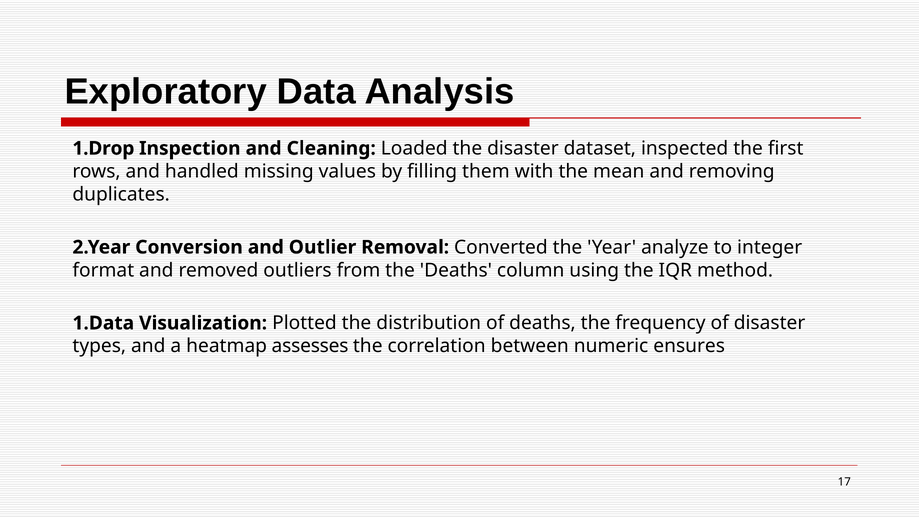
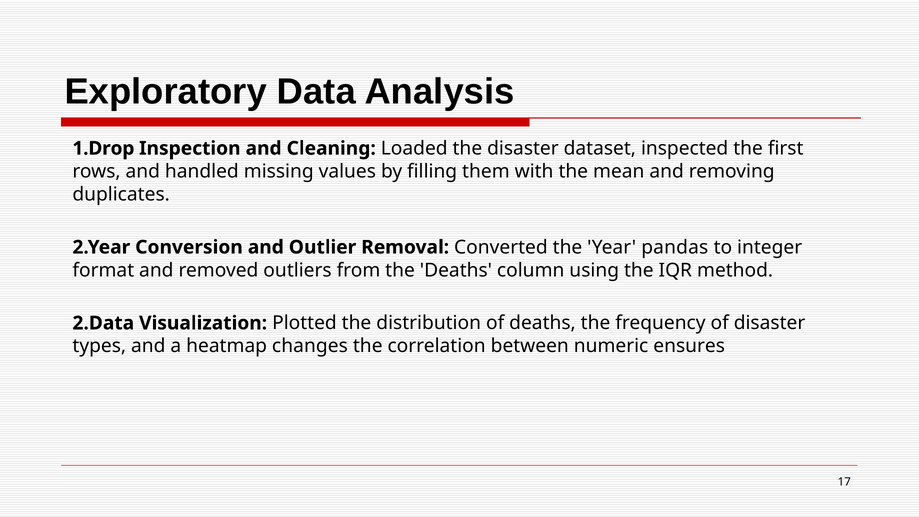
analyze: analyze -> pandas (675, 247)
1.Data: 1.Data -> 2.Data (103, 323)
assesses: assesses -> changes (310, 346)
